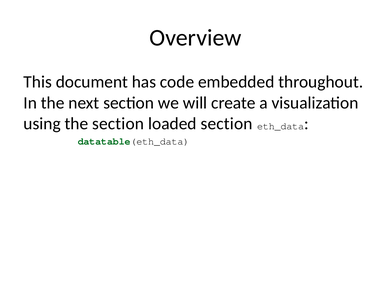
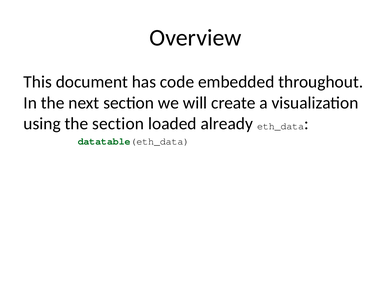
loaded section: section -> already (227, 124)
